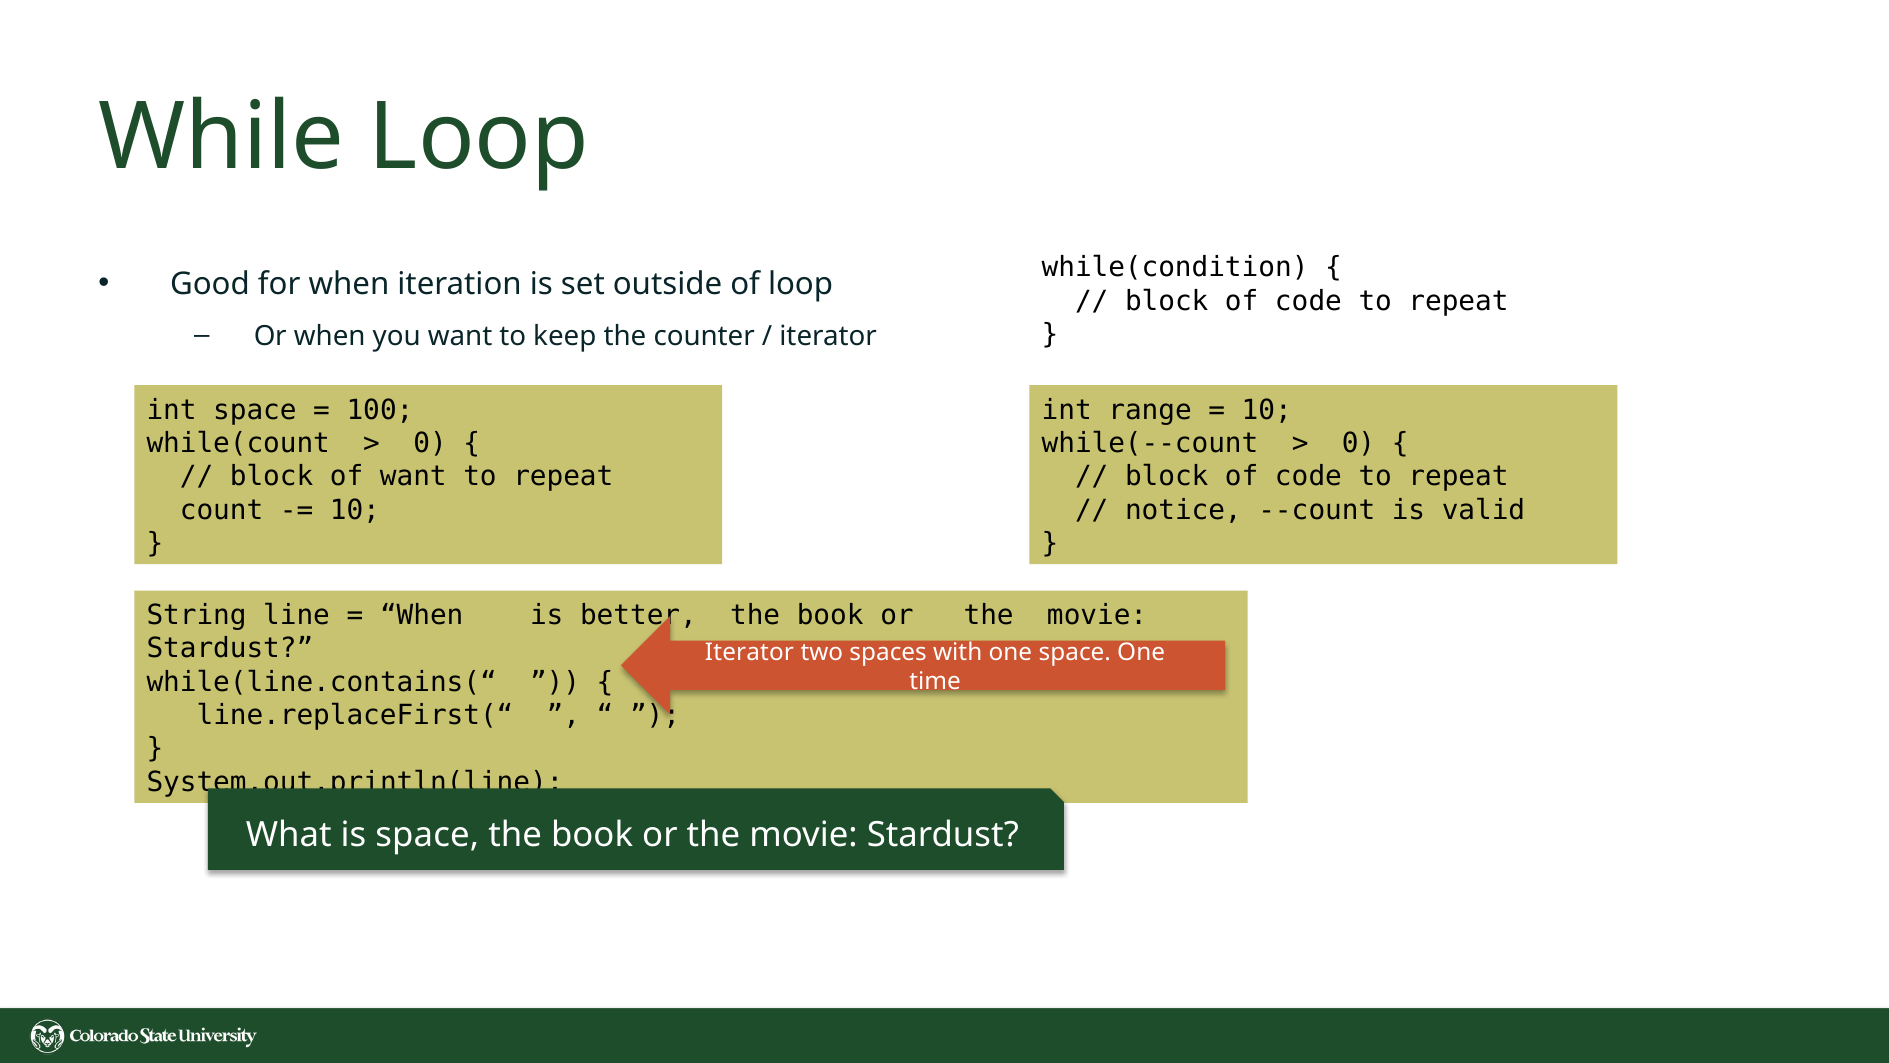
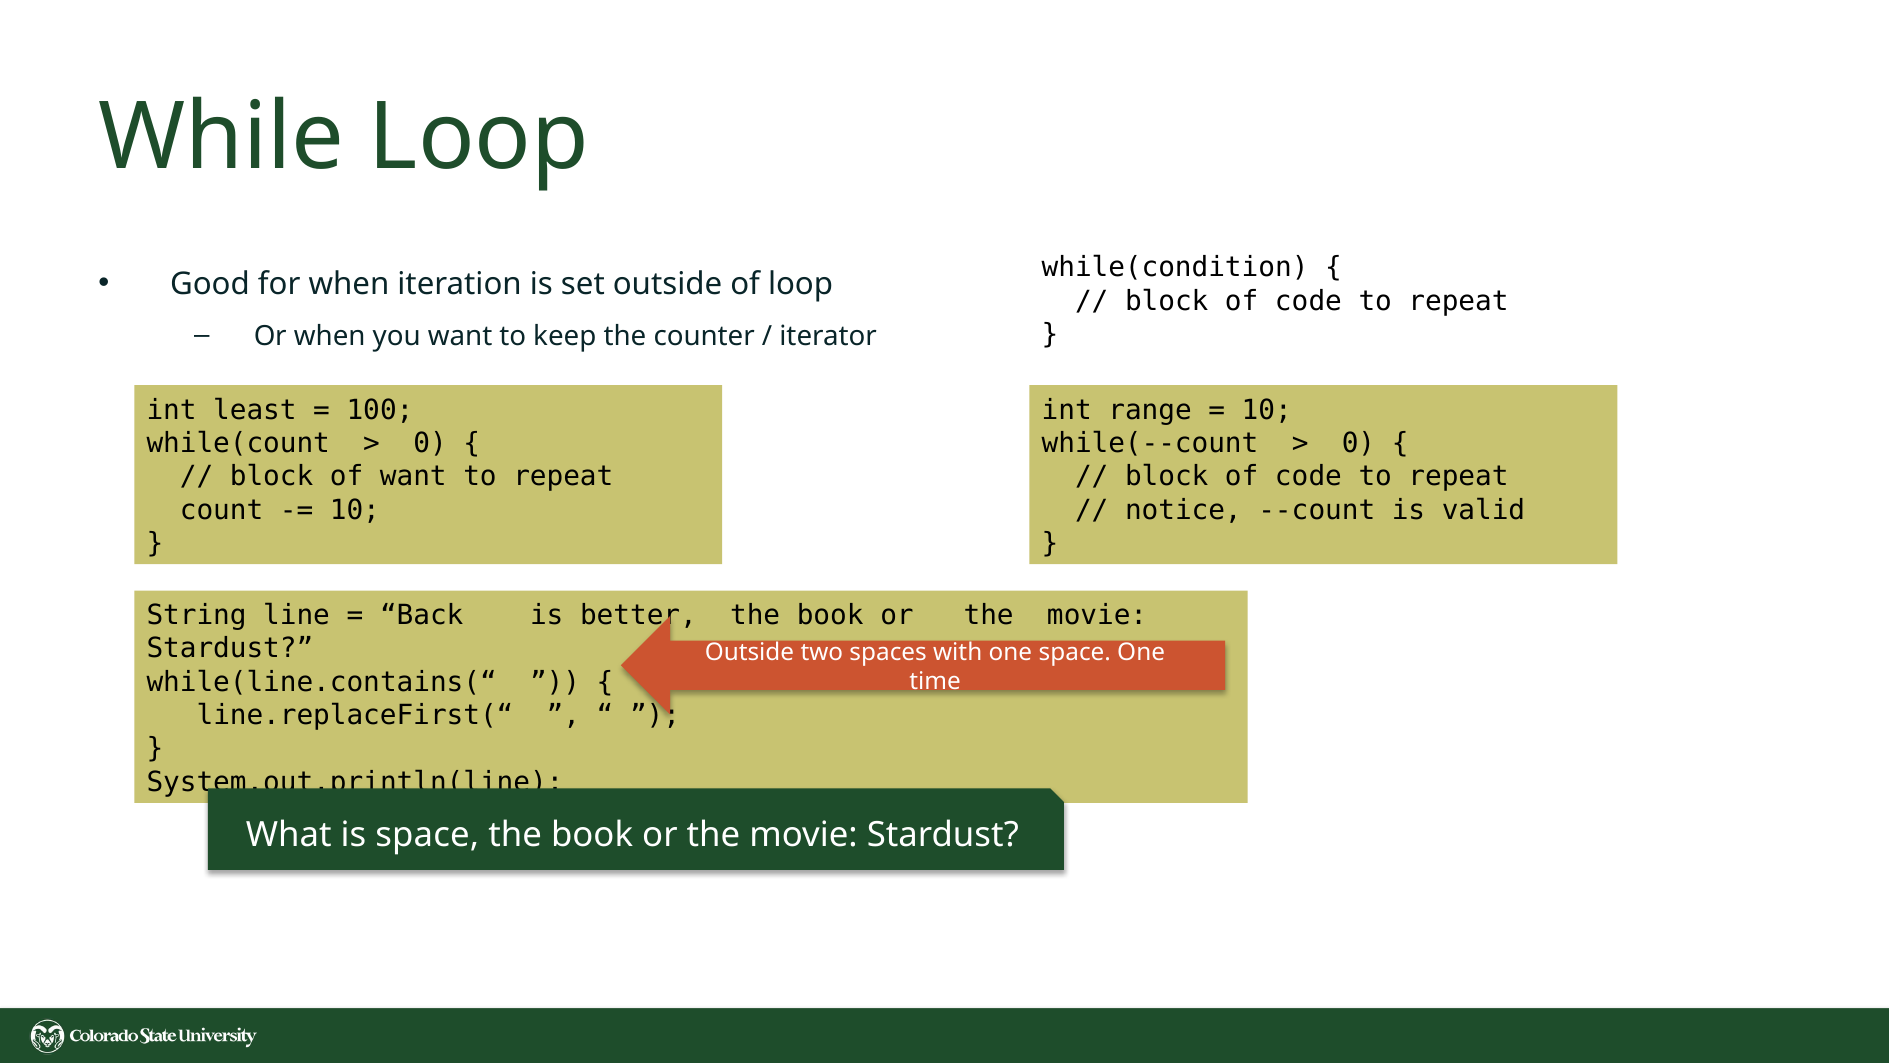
int space: space -> least (255, 410)
When: When -> Back (422, 615)
Iterator: Iterator -> Outside (750, 652)
